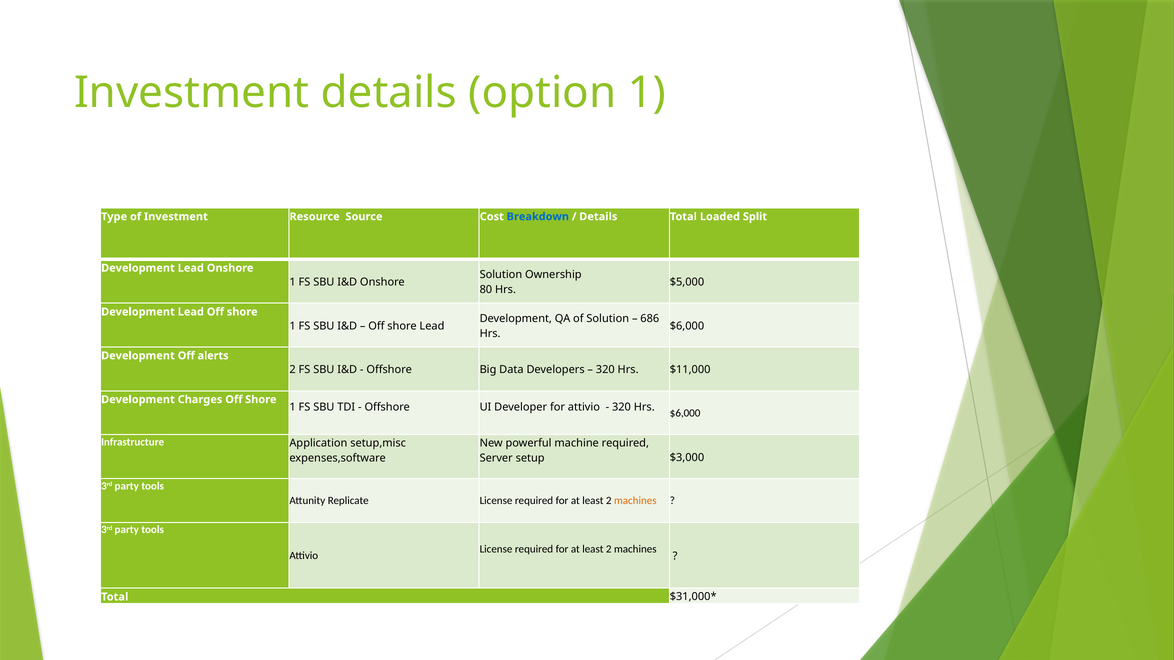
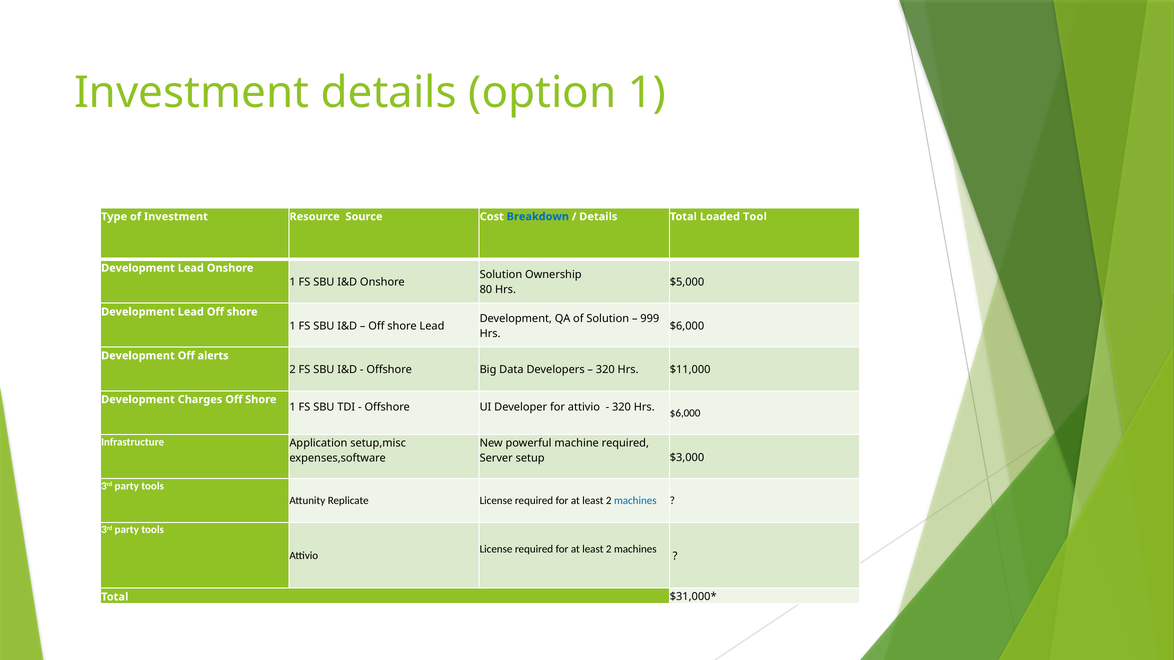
Split: Split -> Tool (755, 217)
686: 686 -> 999 (650, 319)
machines colour: orange -> blue (635, 501)
